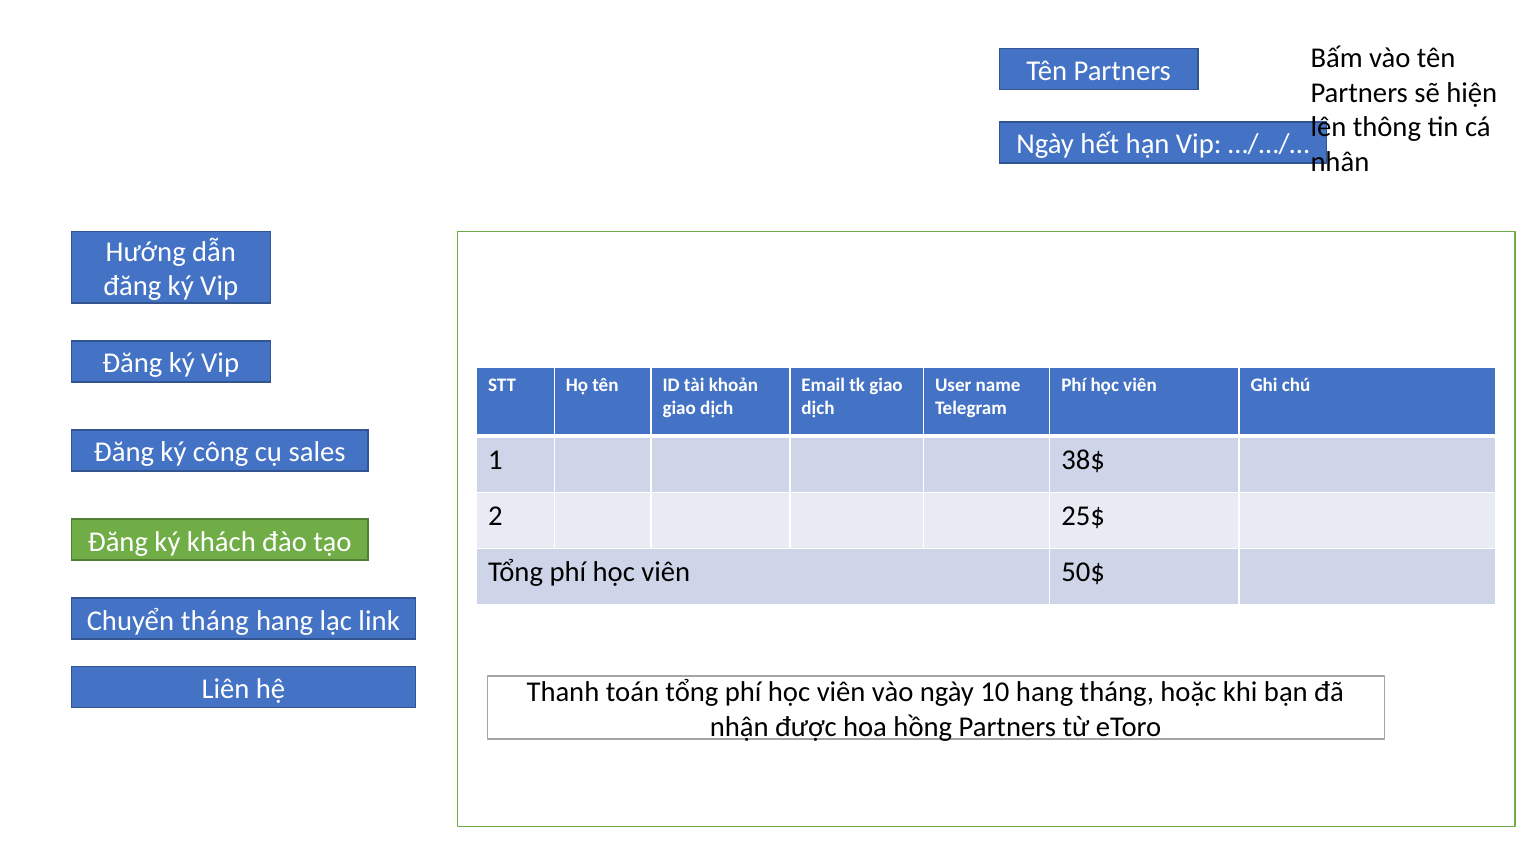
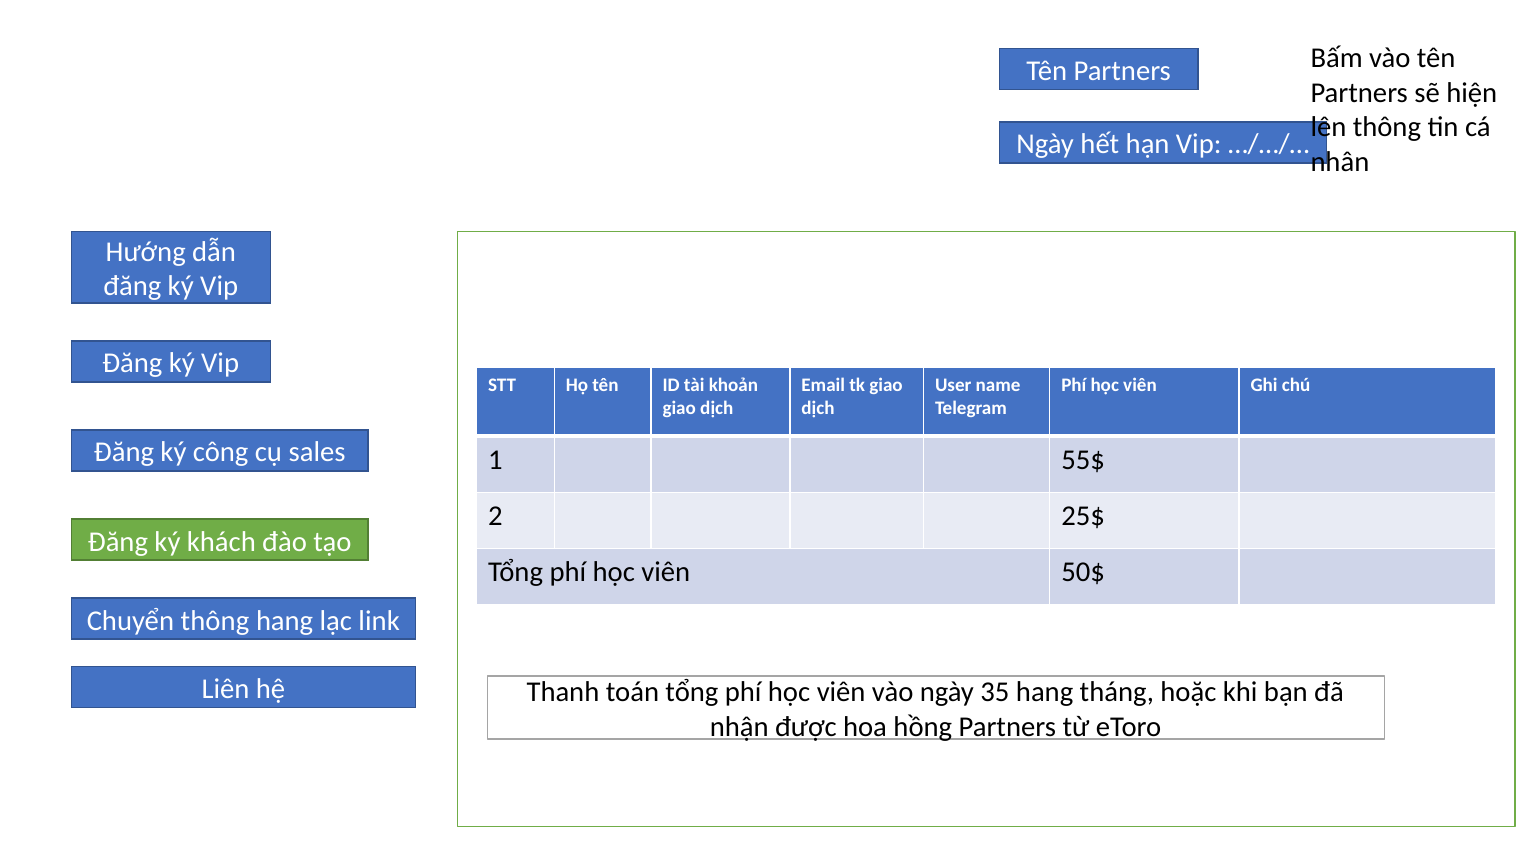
38$: 38$ -> 55$ (1083, 460)
Chuyển tháng: tháng -> thông (215, 621)
10: 10 -> 35 (995, 692)
